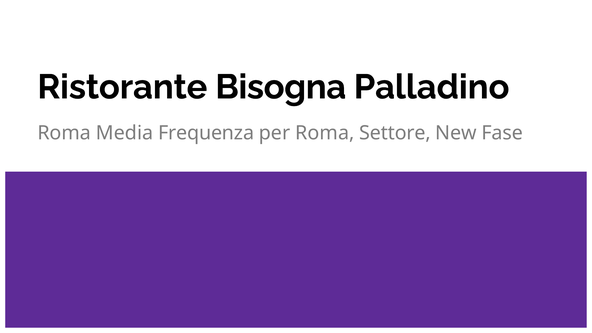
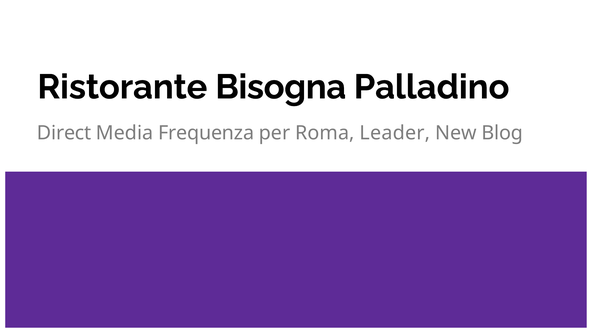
Roma: Roma -> Direct (64, 133)
Settore: Settore -> Leader (395, 133)
Fase: Fase -> Blog (502, 133)
